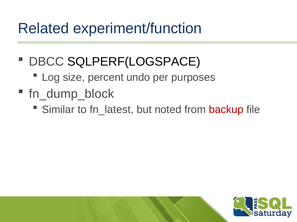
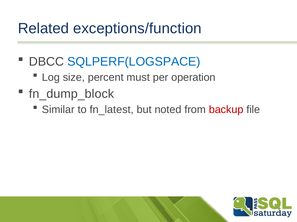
experiment/function: experiment/function -> exceptions/function (137, 29)
SQLPERF(LOGSPACE colour: black -> blue (134, 62)
undo: undo -> must (138, 78)
purposes: purposes -> operation (193, 78)
